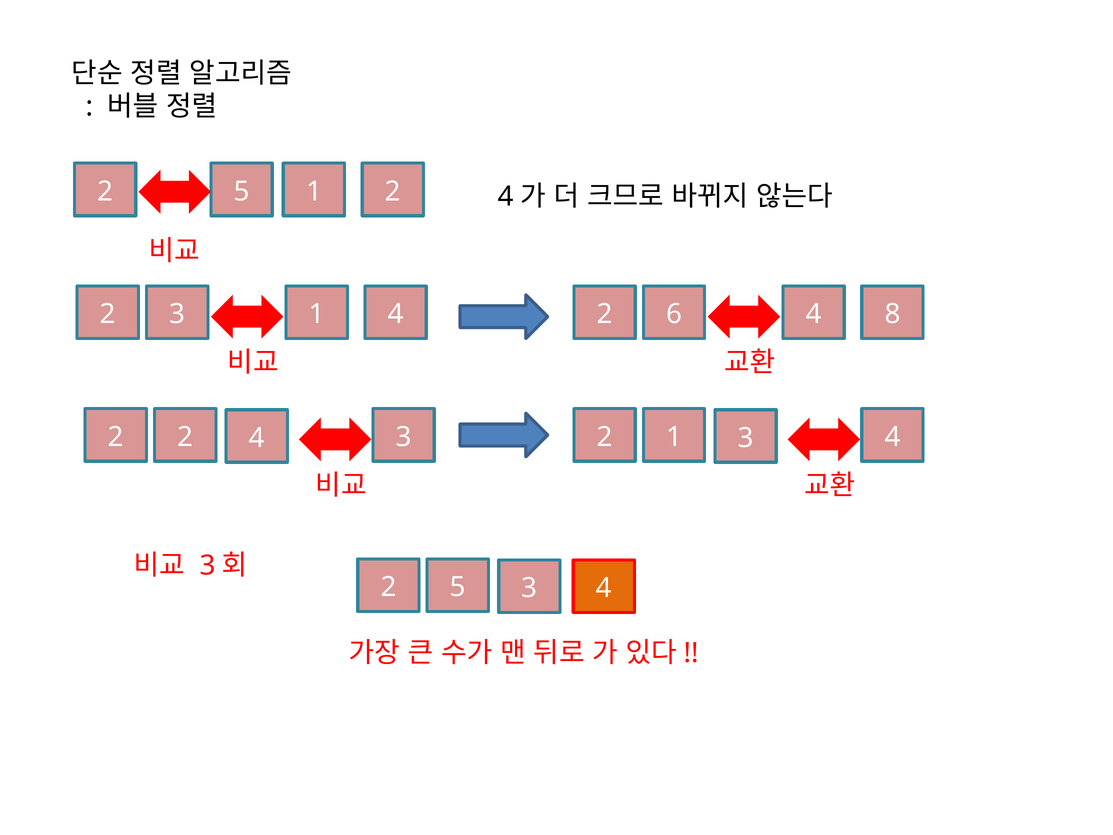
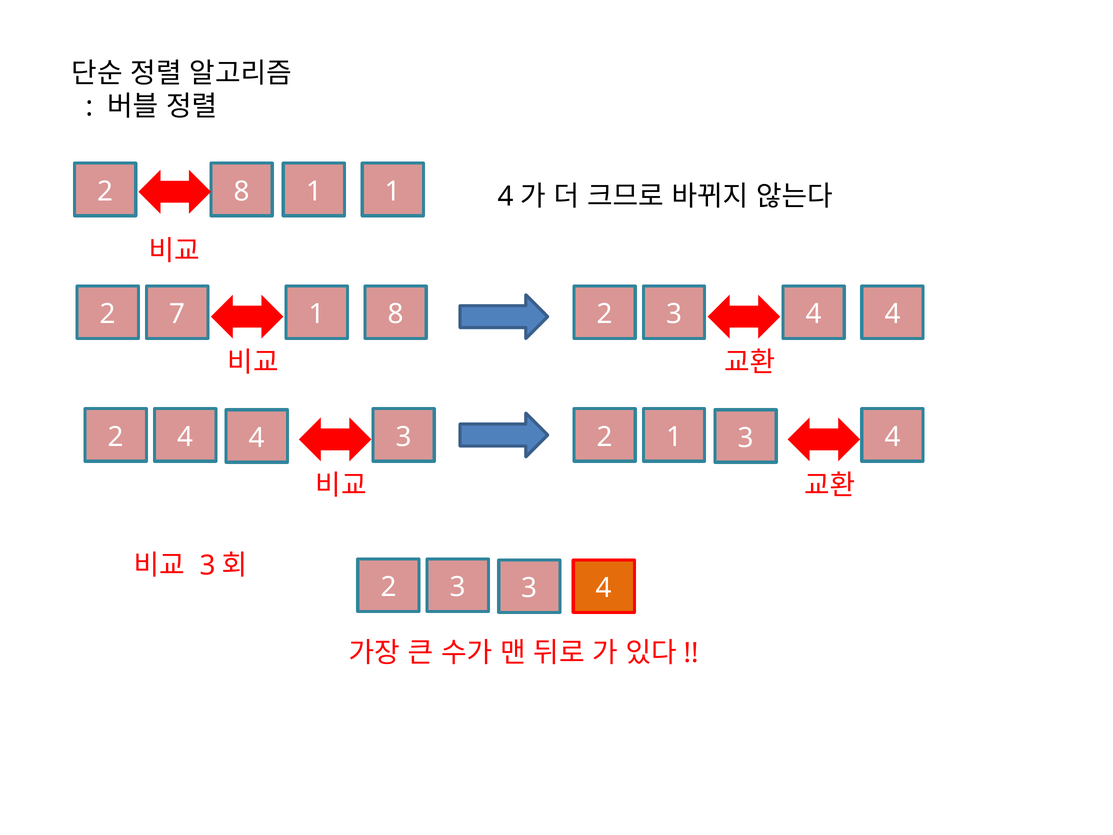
5: 5 -> 8 (242, 191)
1 2: 2 -> 1 (393, 191)
2 3: 3 -> 7 (177, 314)
1 4: 4 -> 8 (396, 314)
6: 6 -> 3 (674, 314)
8: 8 -> 4 (892, 314)
2 2: 2 -> 4 (185, 437)
5: 5 -> 3 (458, 587)
